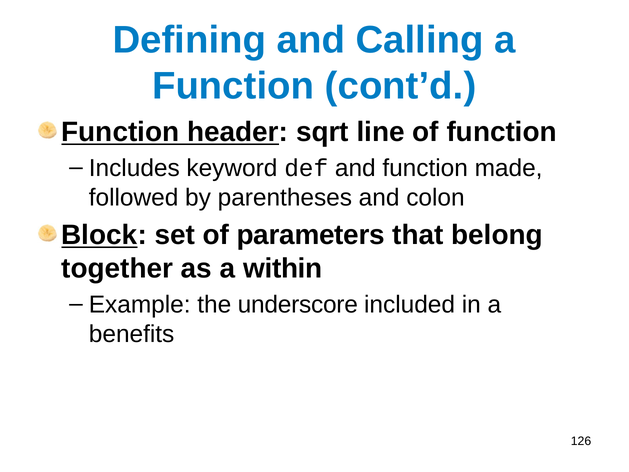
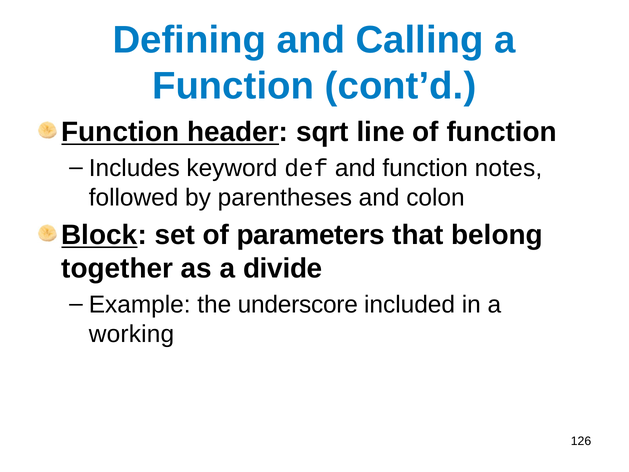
made: made -> notes (508, 168)
within: within -> divide (283, 268)
benefits: benefits -> working (131, 334)
